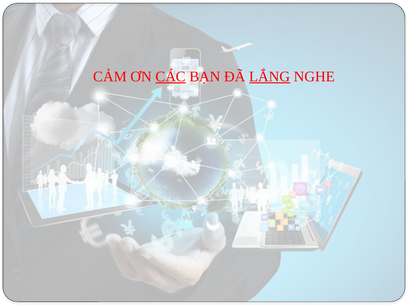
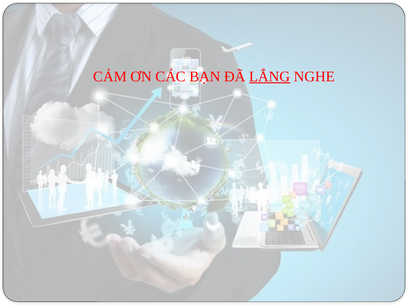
CÁC underline: present -> none (171, 76)
